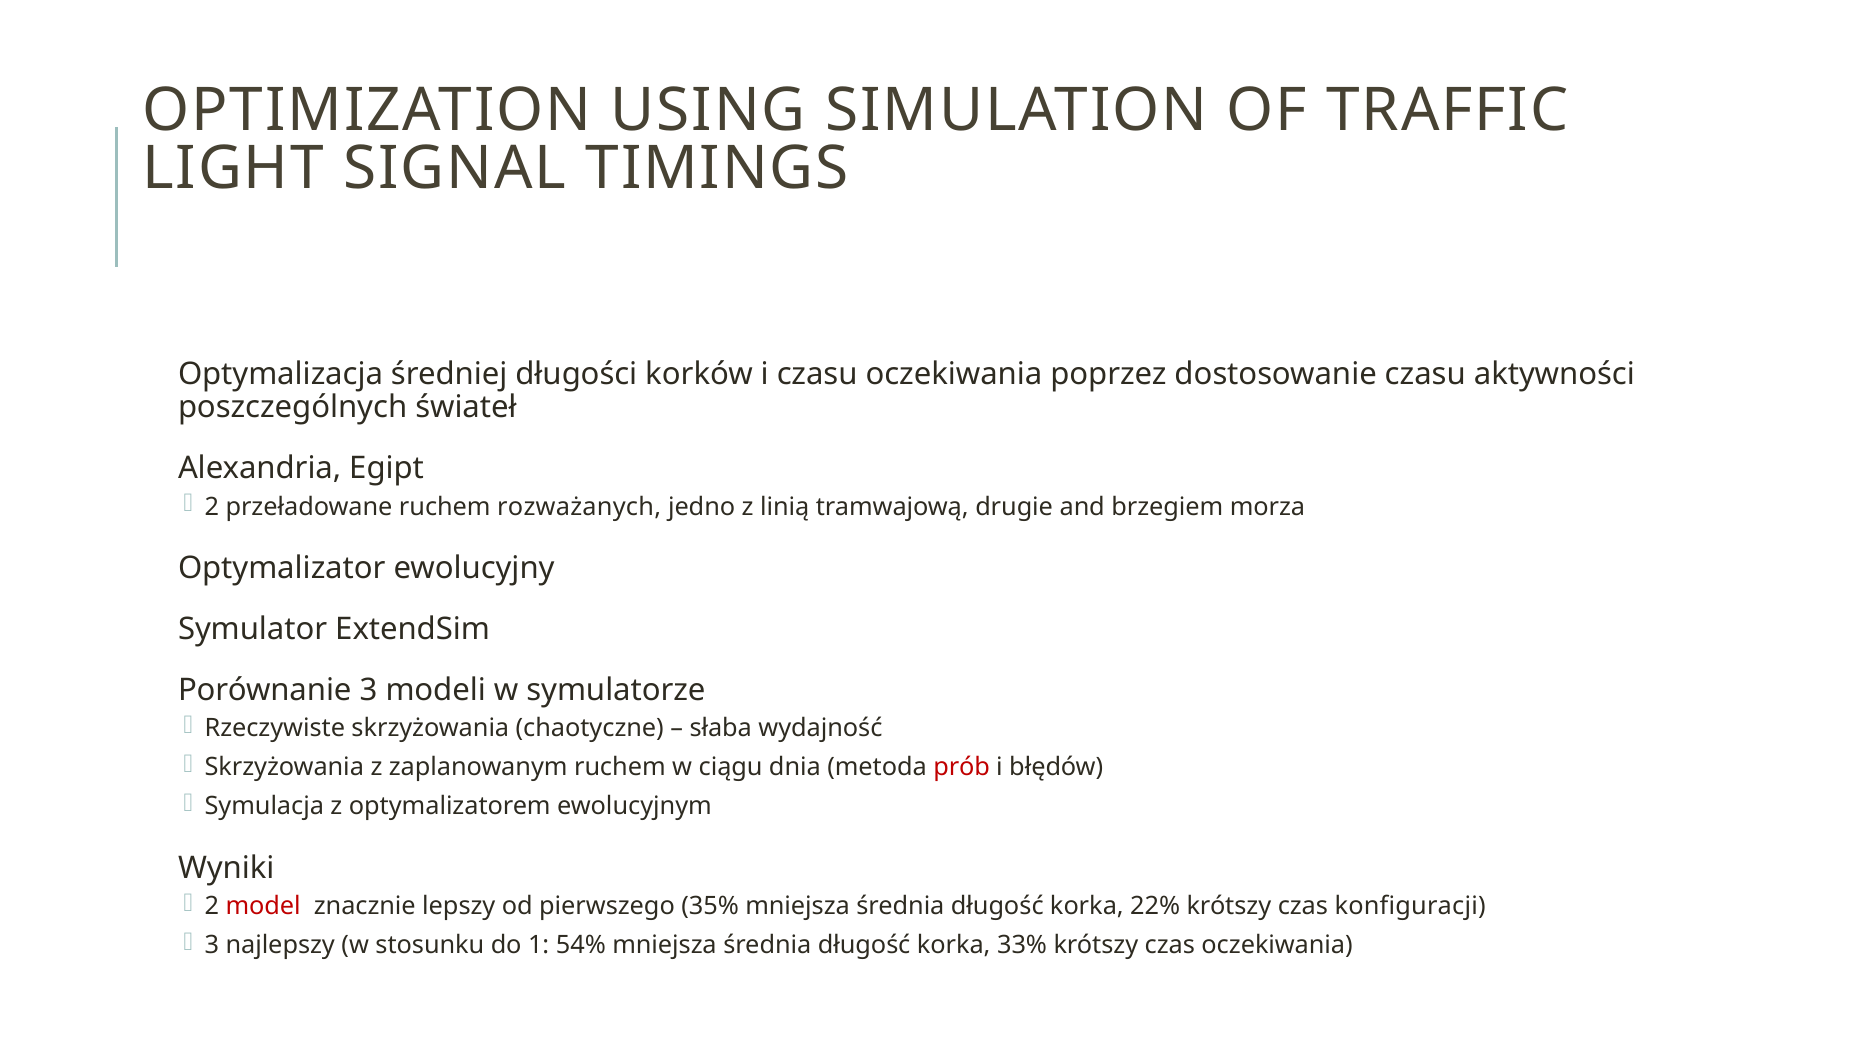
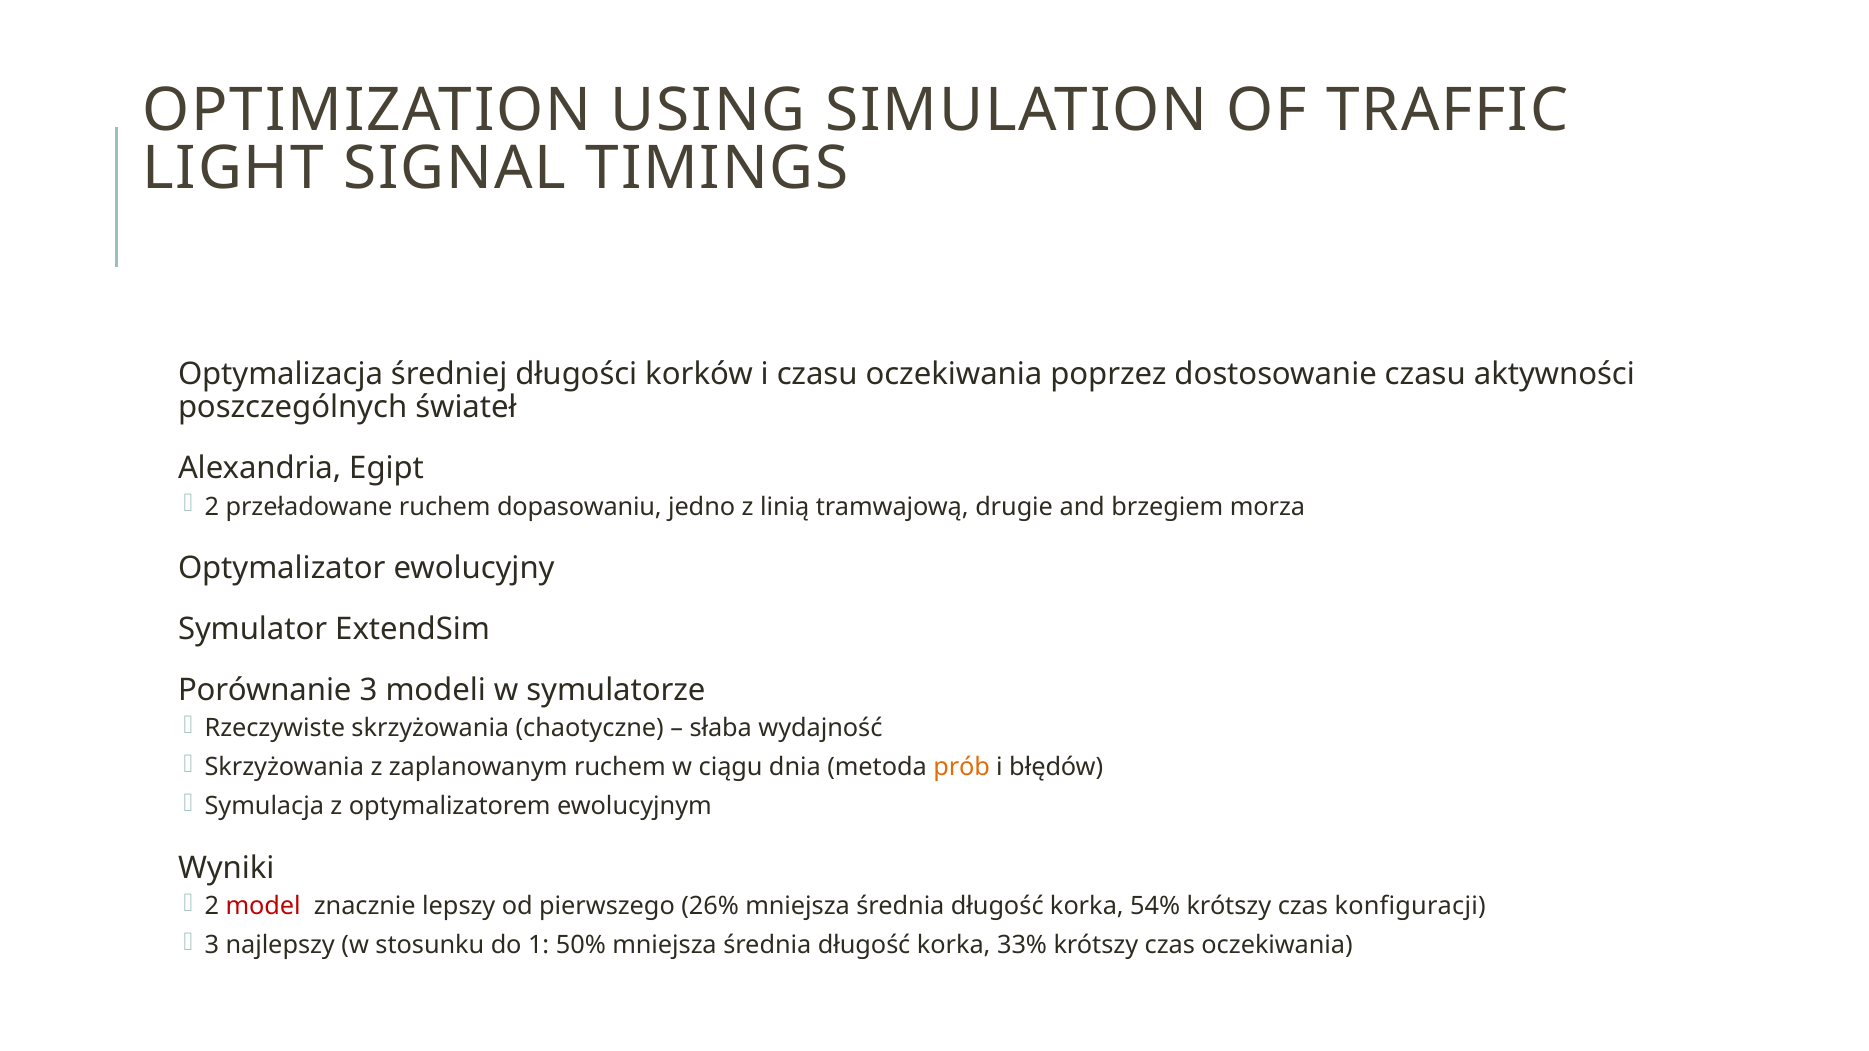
rozważanych: rozważanych -> dopasowaniu (579, 507)
prób colour: red -> orange (962, 768)
35%: 35% -> 26% (710, 907)
22%: 22% -> 54% (1155, 907)
54%: 54% -> 50% (581, 946)
